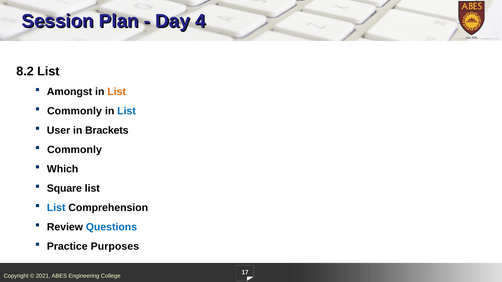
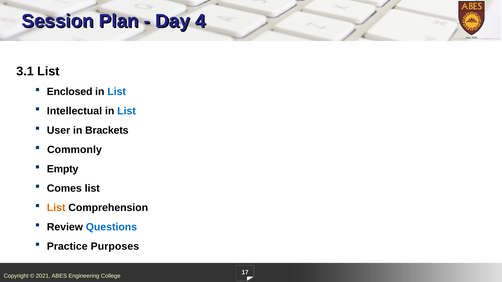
8.2: 8.2 -> 3.1 (25, 71)
Amongst: Amongst -> Enclosed (70, 92)
List colour: orange -> blue (117, 92)
Commonly: Commonly -> Intellectual (74, 111)
Which: Which -> Empty (63, 169)
Square: Square -> Comes (64, 189)
List colour: blue -> orange (56, 208)
